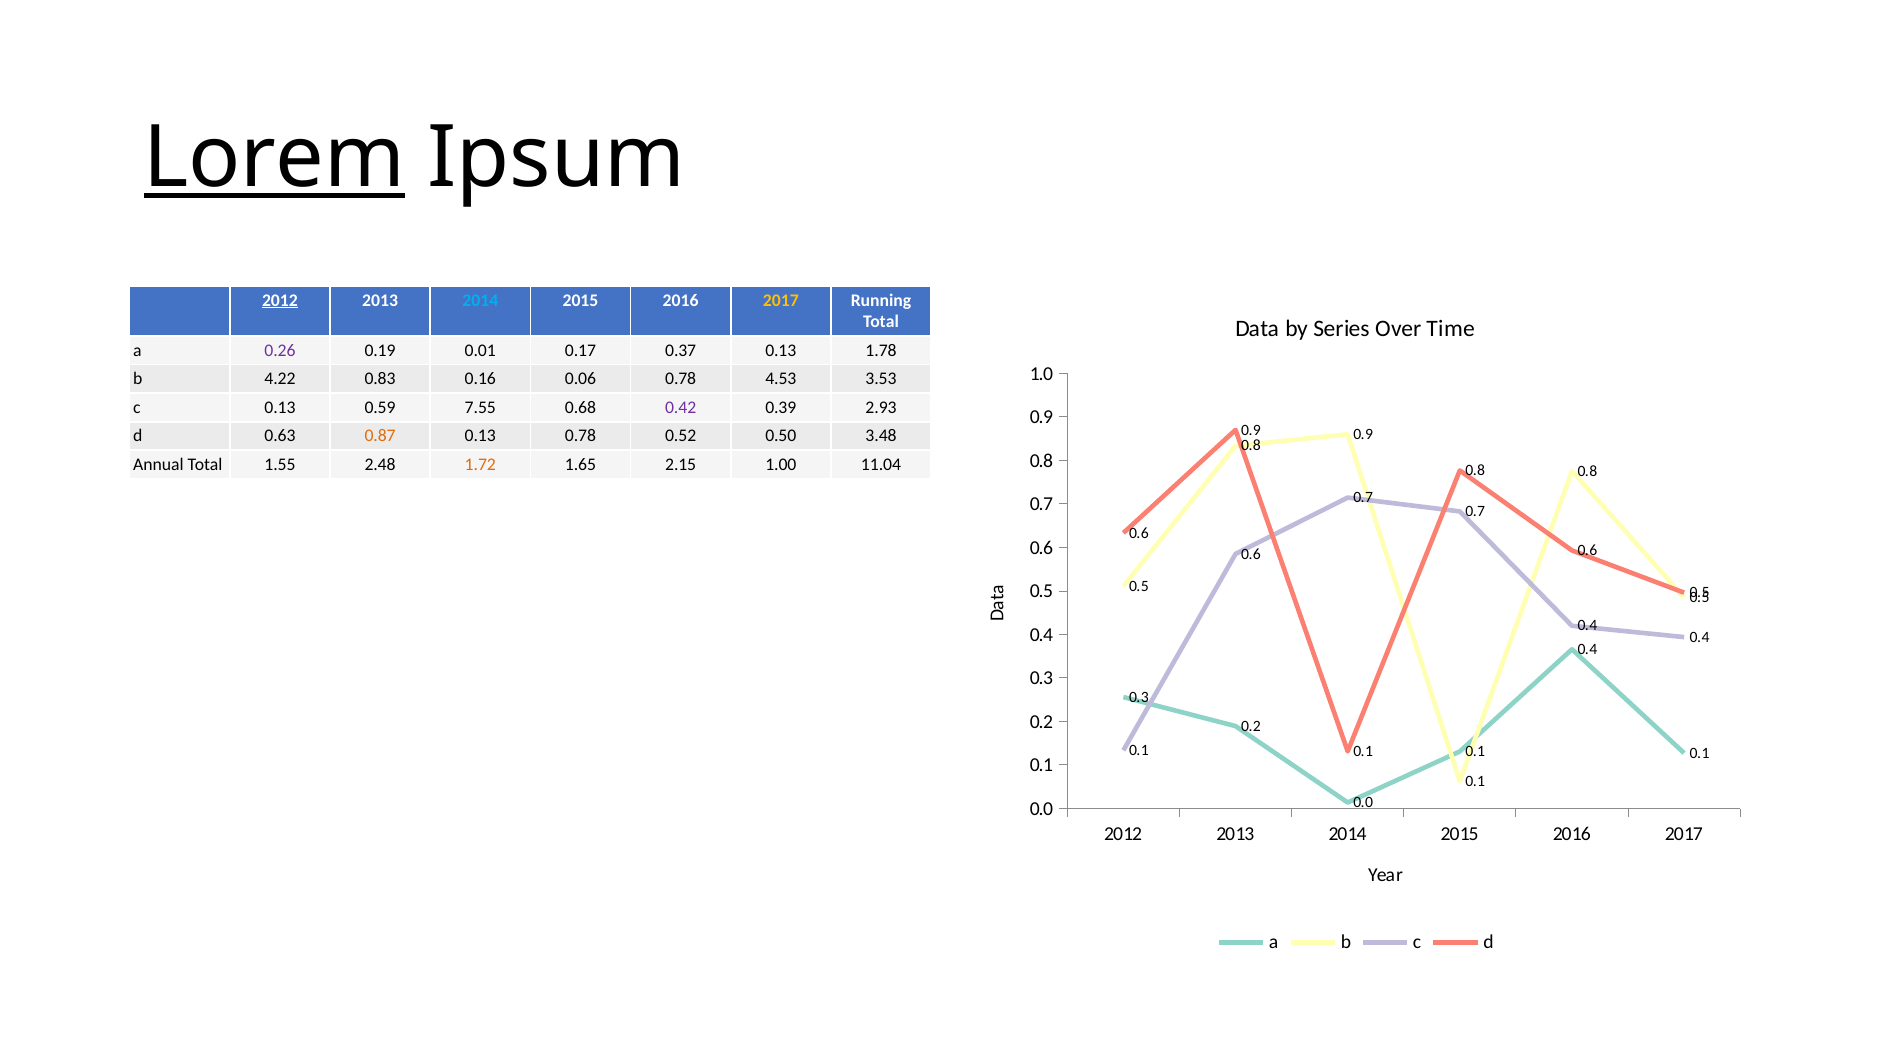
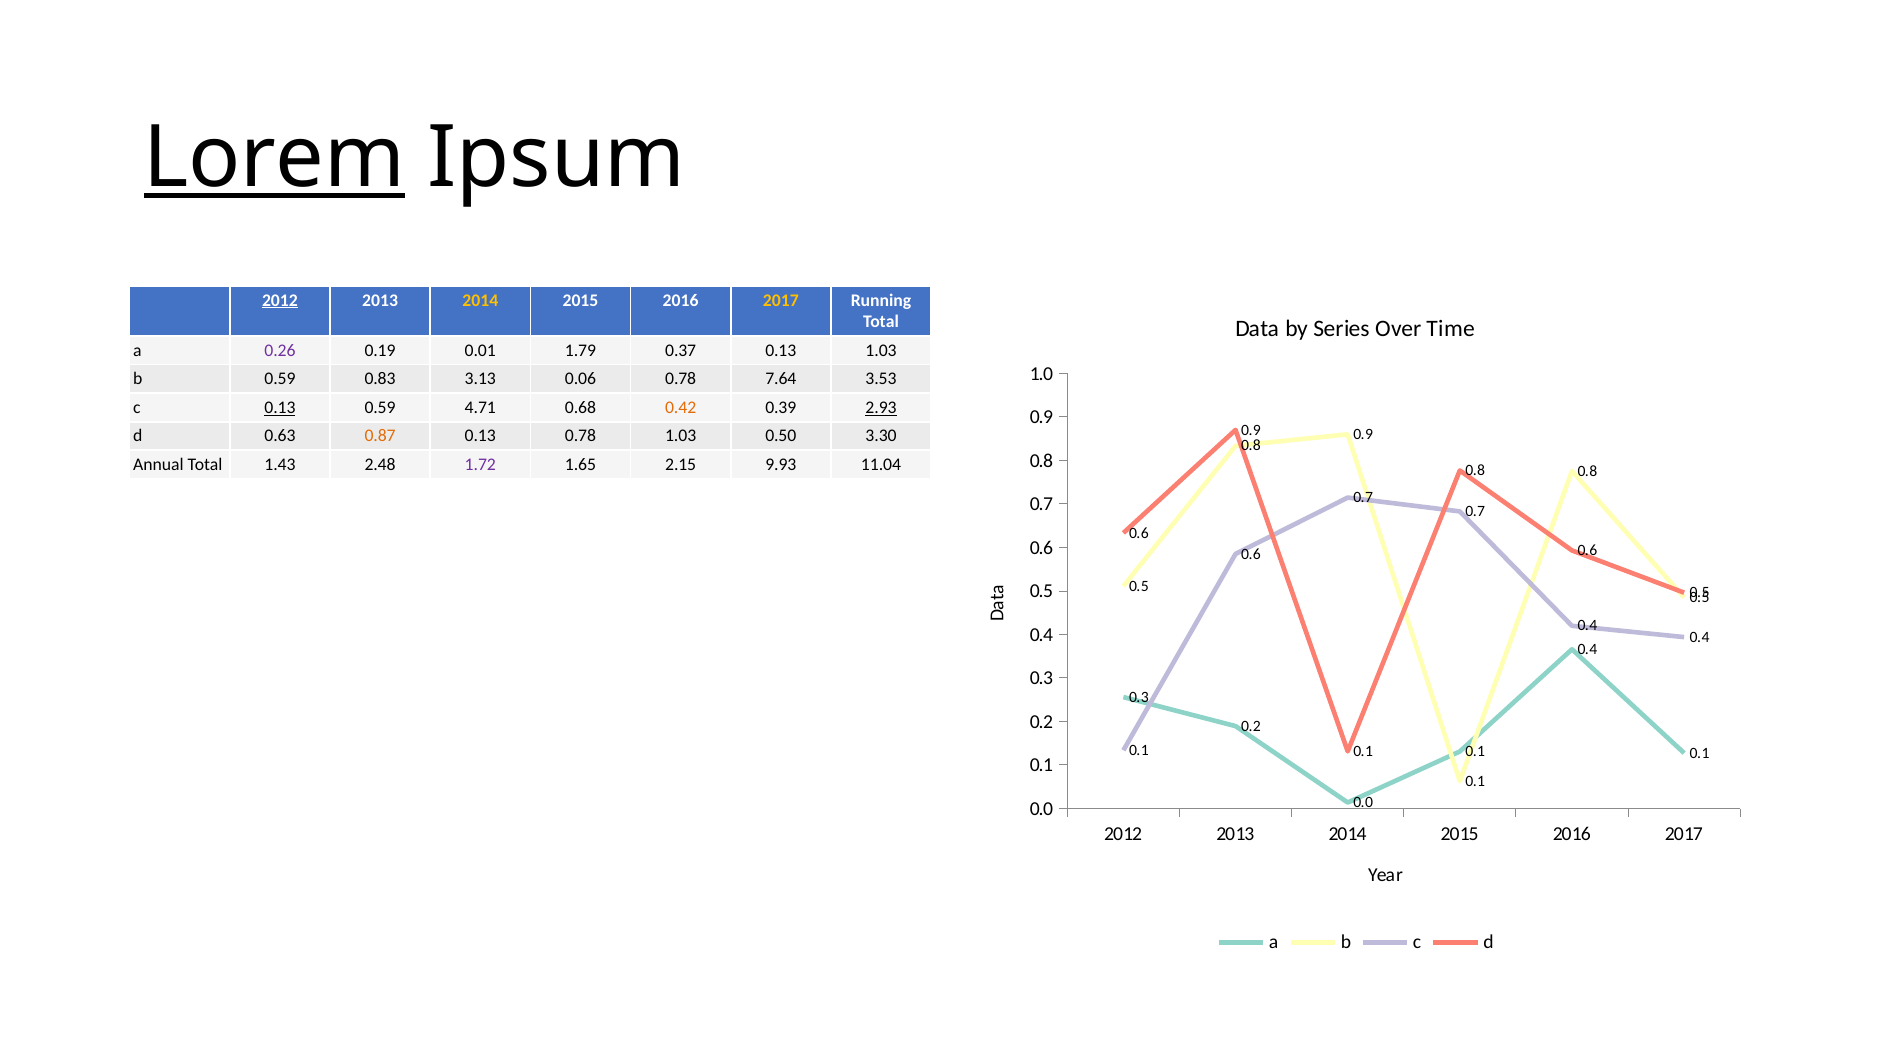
2014 colour: light blue -> yellow (480, 300)
0.17: 0.17 -> 1.79 (580, 350)
0.13 1.78: 1.78 -> 1.03 (881, 350)
b 4.22: 4.22 -> 0.59 (280, 379)
0.16: 0.16 -> 3.13 (480, 379)
4.53: 4.53 -> 7.64 (781, 379)
0.13 underline: none -> present (280, 407)
7.55: 7.55 -> 4.71 (480, 407)
0.42 colour: purple -> orange (681, 407)
2.93 underline: none -> present (881, 407)
0.78 0.52: 0.52 -> 1.03 (681, 436)
3.48: 3.48 -> 3.30 (881, 436)
1.55: 1.55 -> 1.43 (280, 465)
1.72 colour: orange -> purple (480, 465)
1.00: 1.00 -> 9.93 (781, 465)
